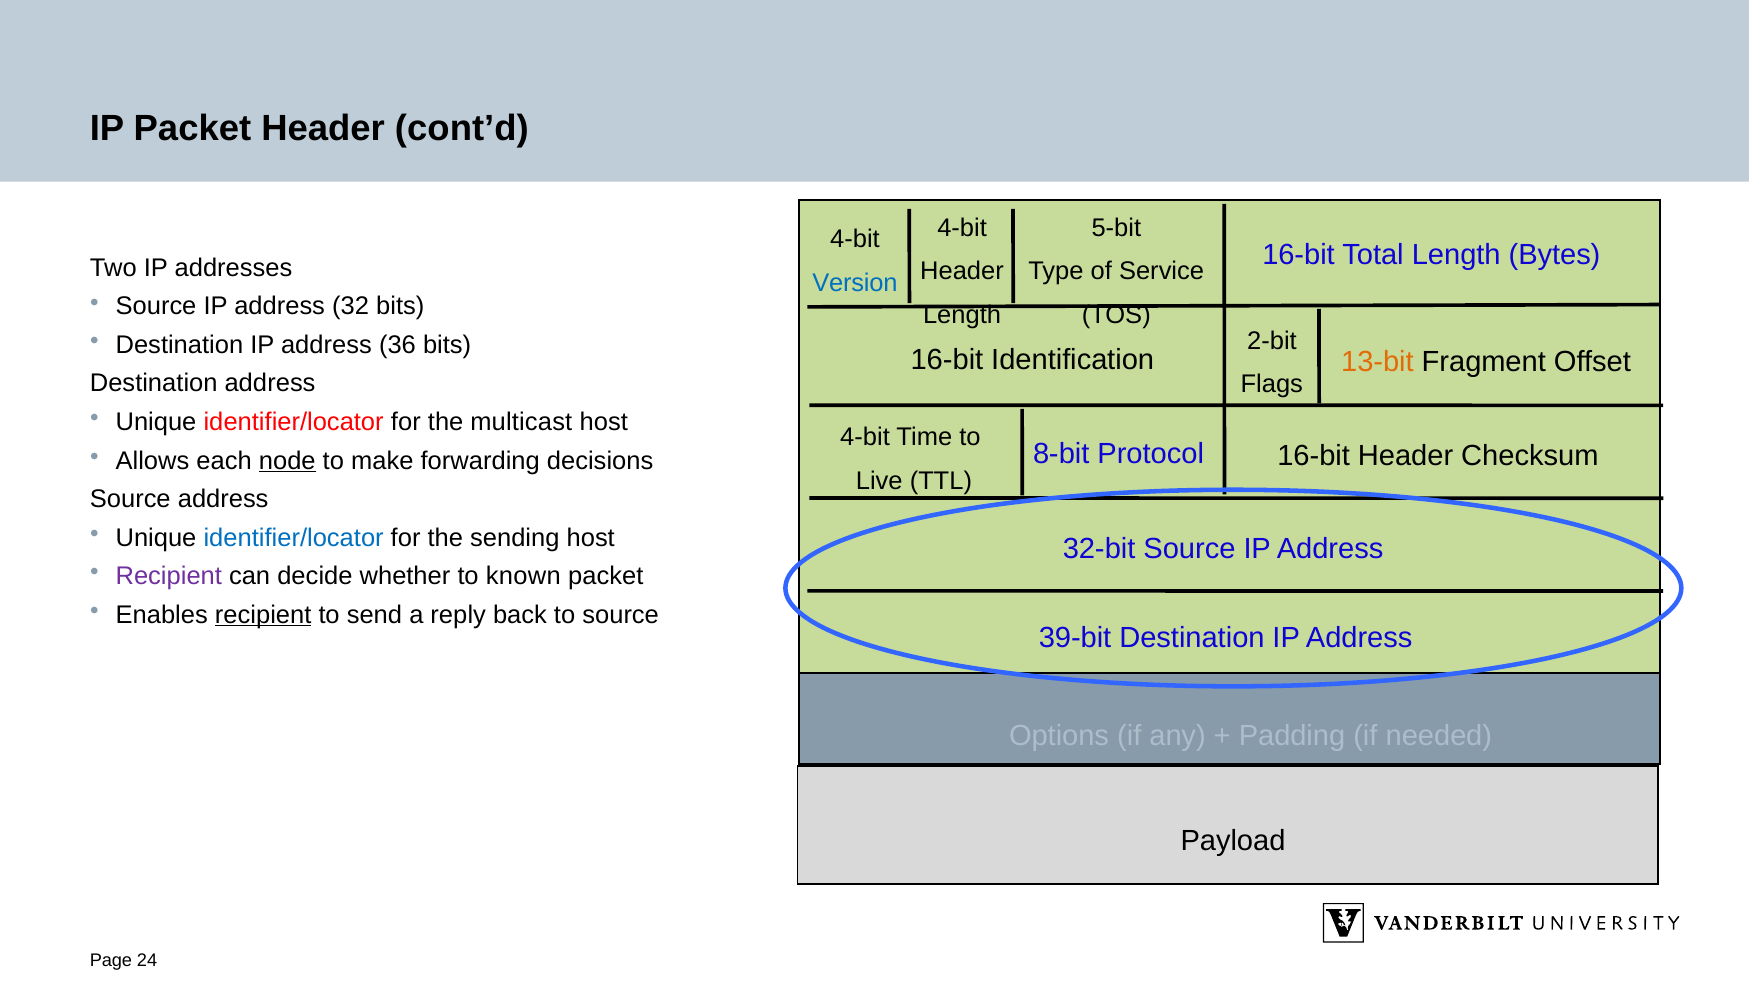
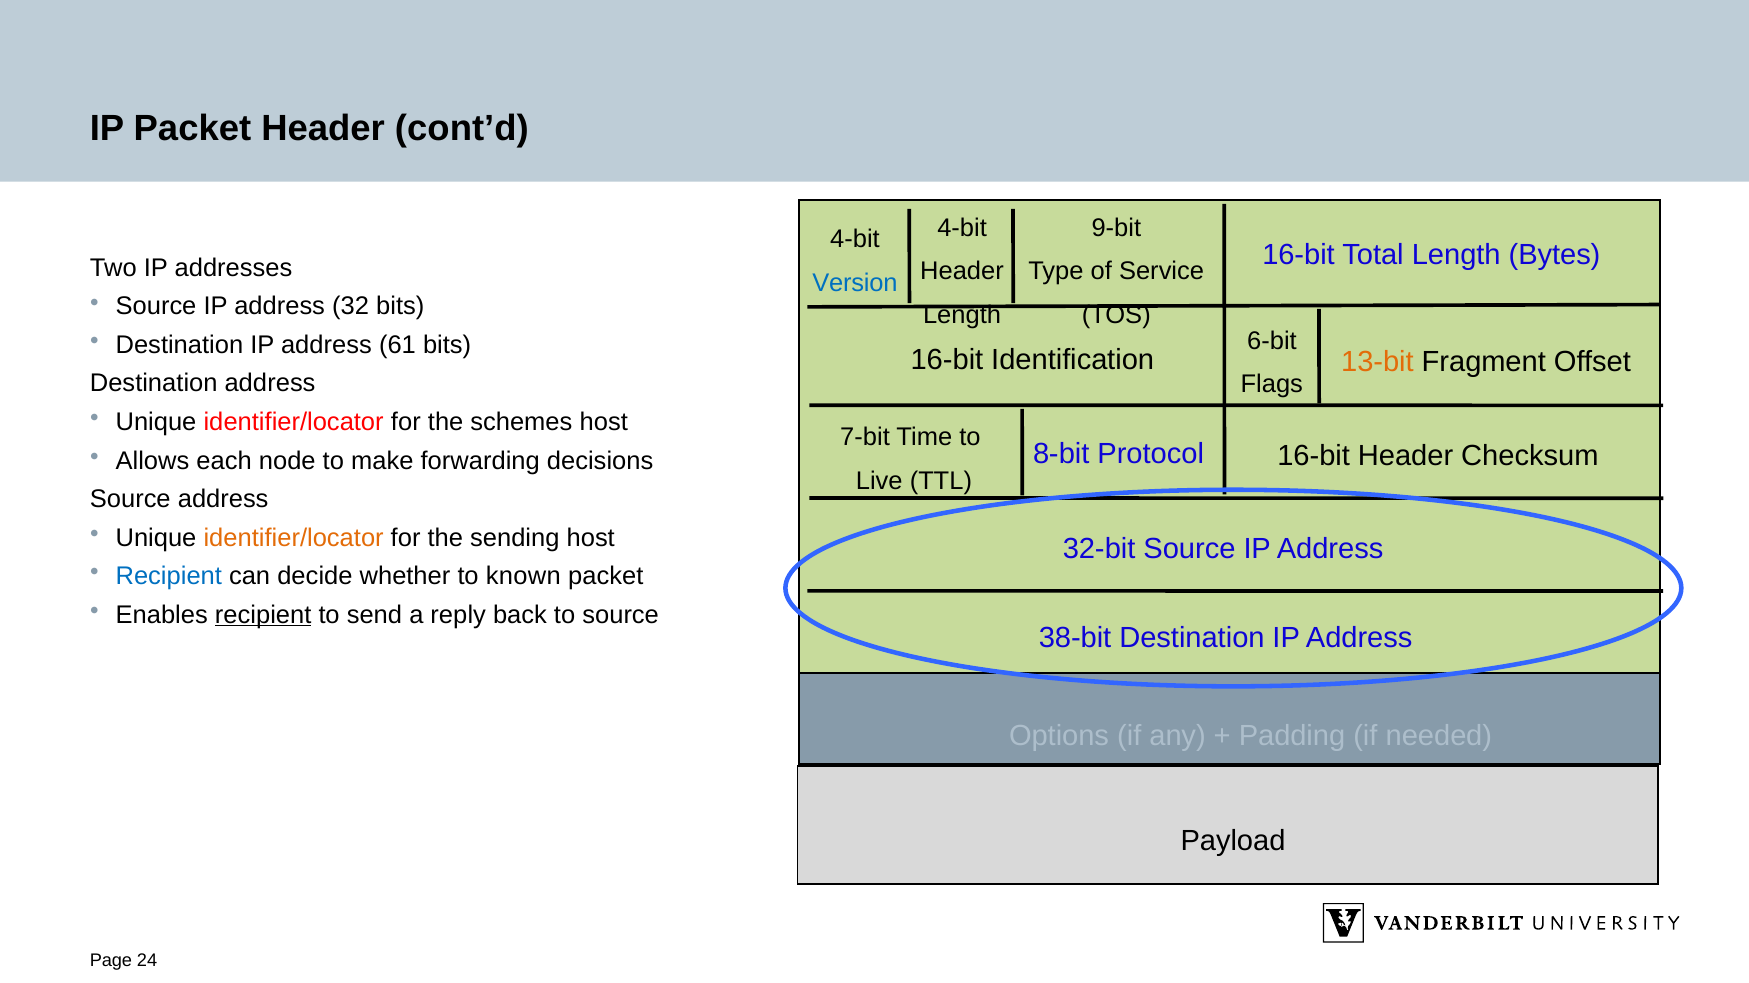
5-bit: 5-bit -> 9-bit (1116, 228)
2-bit: 2-bit -> 6-bit (1272, 341)
36: 36 -> 61 (397, 345)
multicast: multicast -> schemes (521, 422)
4-bit: 4-bit -> 7-bit (865, 438)
node underline: present -> none (287, 461)
identifier/locator colour: blue -> orange (294, 538)
Recipient colour: purple -> blue (169, 576)
39-bit: 39-bit -> 38-bit (1075, 638)
